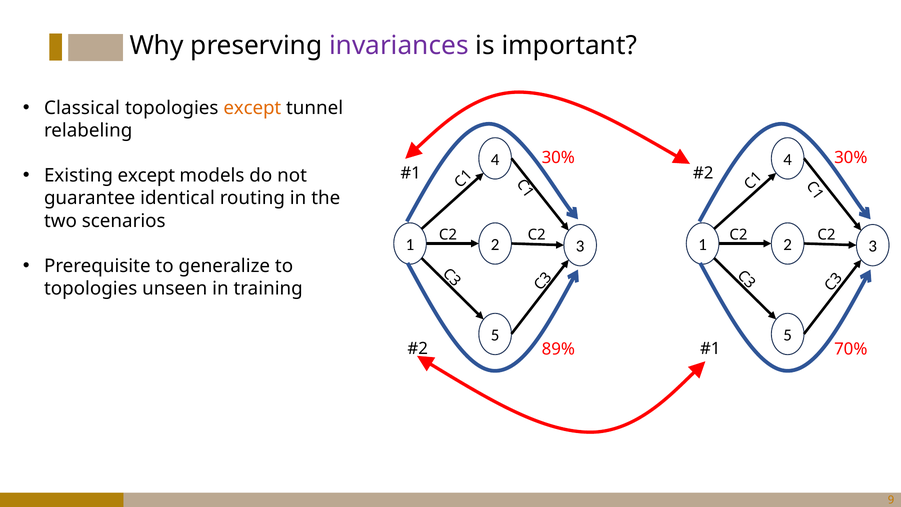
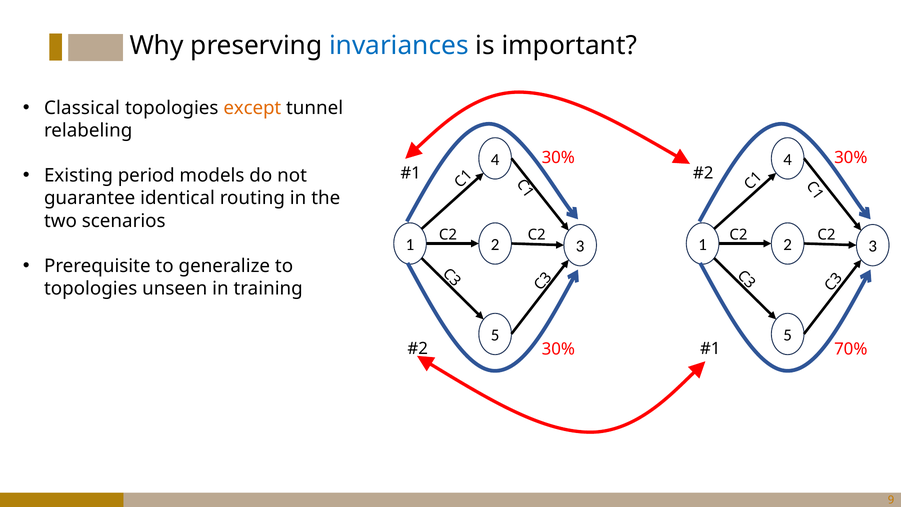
invariances colour: purple -> blue (399, 46)
Existing except: except -> period (146, 176)
89%: 89% -> 30% (558, 349)
